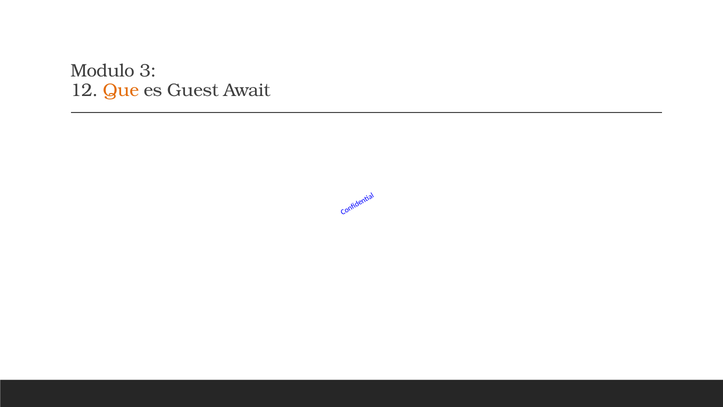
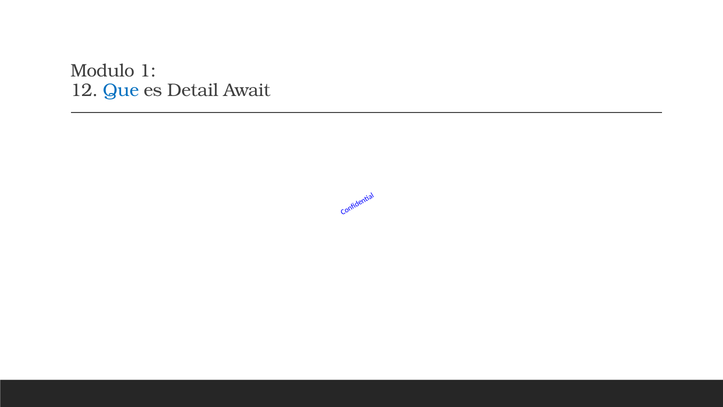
3: 3 -> 1 (148, 71)
Que colour: orange -> blue (121, 90)
Guest: Guest -> Detail (193, 90)
